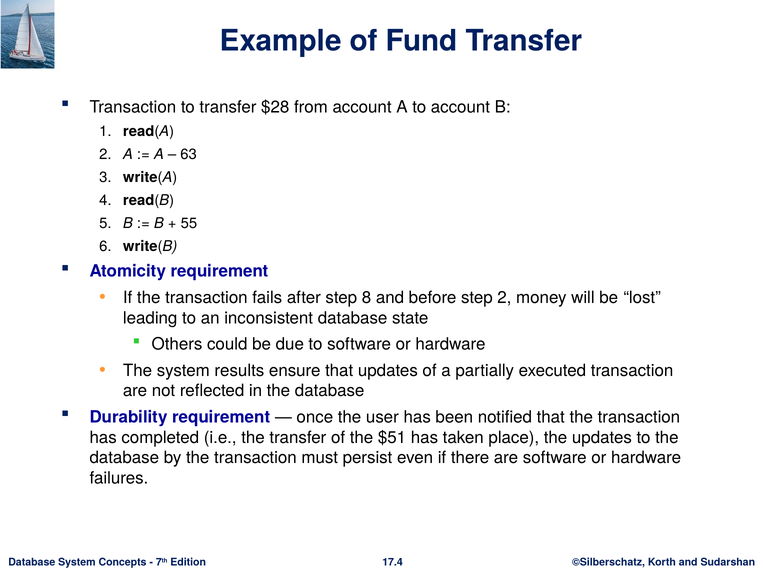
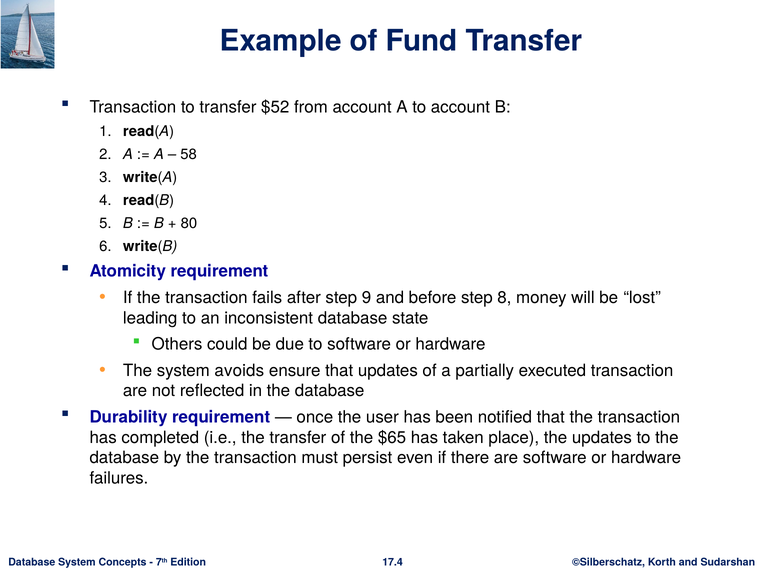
$28: $28 -> $52 (275, 107)
63: 63 -> 58 (189, 154)
55: 55 -> 80 (189, 223)
8: 8 -> 9 (367, 298)
step 2: 2 -> 8 (504, 298)
results: results -> avoids (239, 371)
$51: $51 -> $65 (392, 438)
